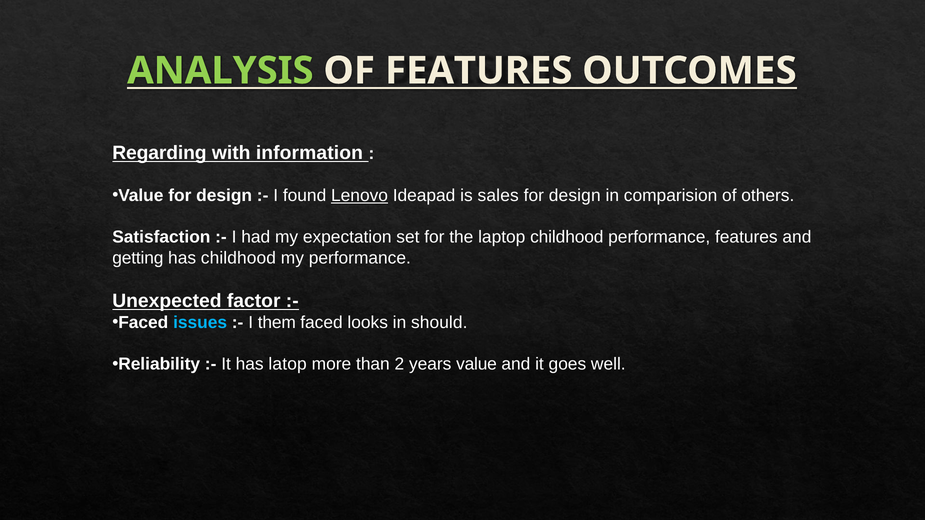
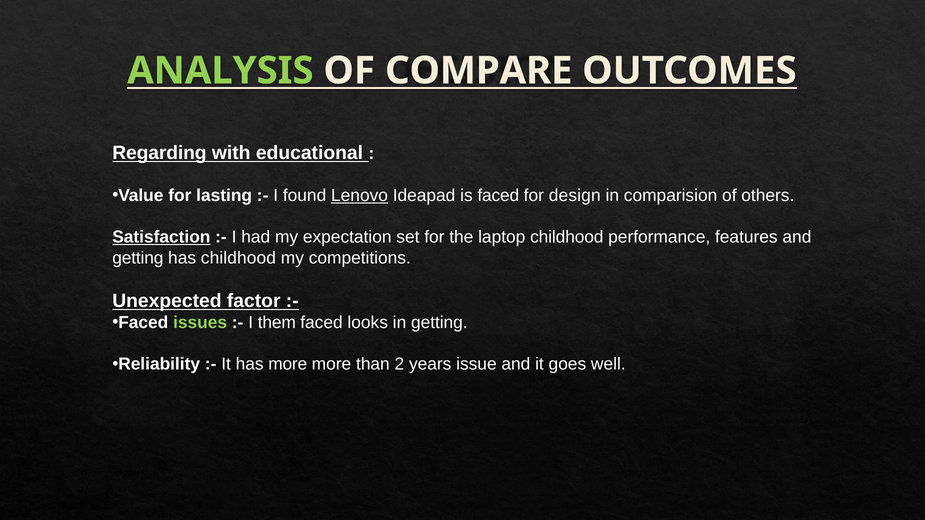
OF FEATURES: FEATURES -> COMPARE (479, 71)
information: information -> educational (309, 153)
Value for design: design -> lasting (224, 196)
is sales: sales -> faced (498, 196)
Satisfaction underline: none -> present (161, 237)
my performance: performance -> competitions (360, 258)
issues colour: light blue -> light green (200, 323)
in should: should -> getting (439, 323)
has latop: latop -> more (288, 364)
years value: value -> issue (476, 364)
